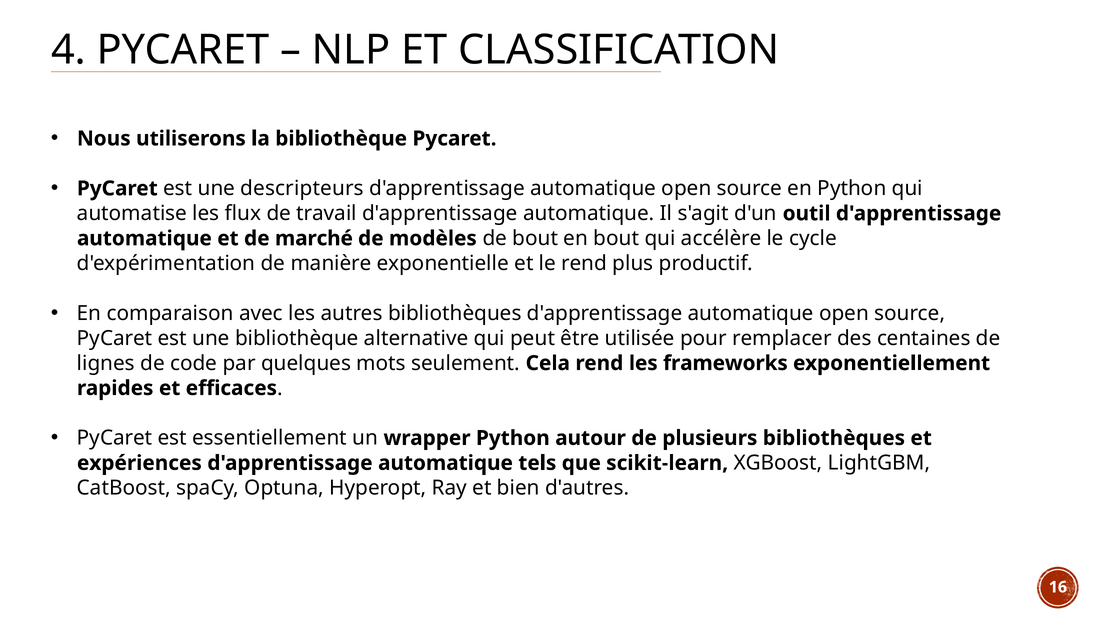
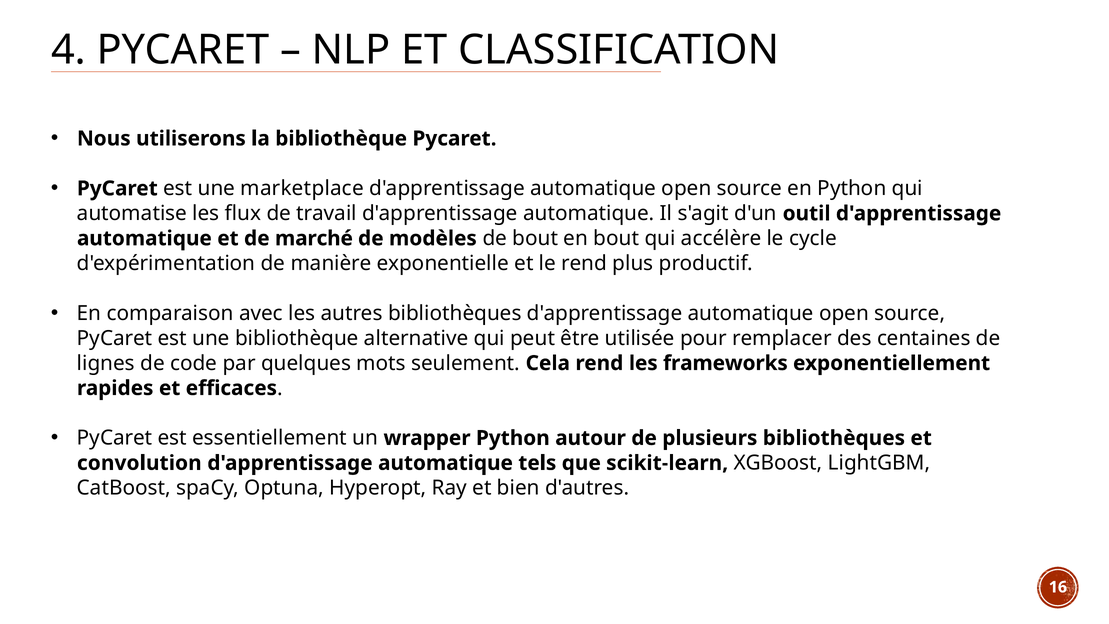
descripteurs: descripteurs -> marketplace (302, 188)
expériences: expériences -> convolution (139, 463)
